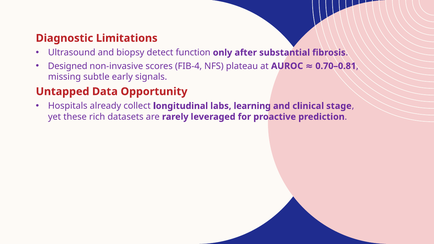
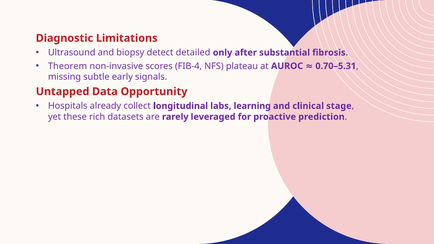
function: function -> detailed (193, 53)
Designed: Designed -> Theorem (68, 66)
0.70–0.81: 0.70–0.81 -> 0.70–5.31 (336, 66)
